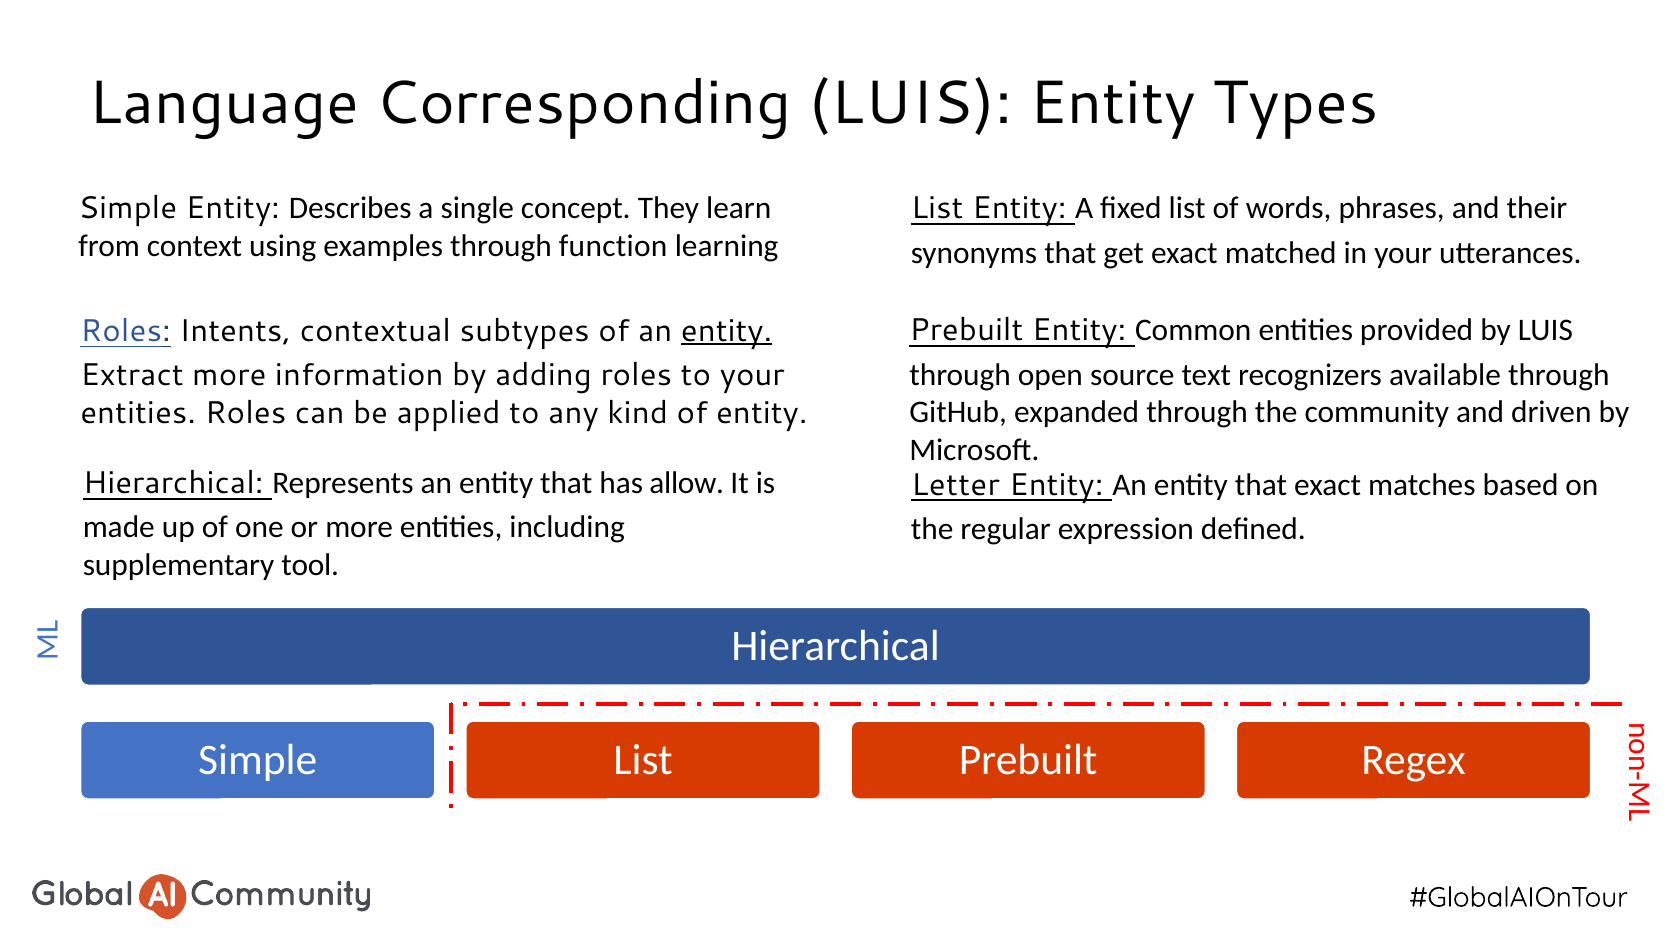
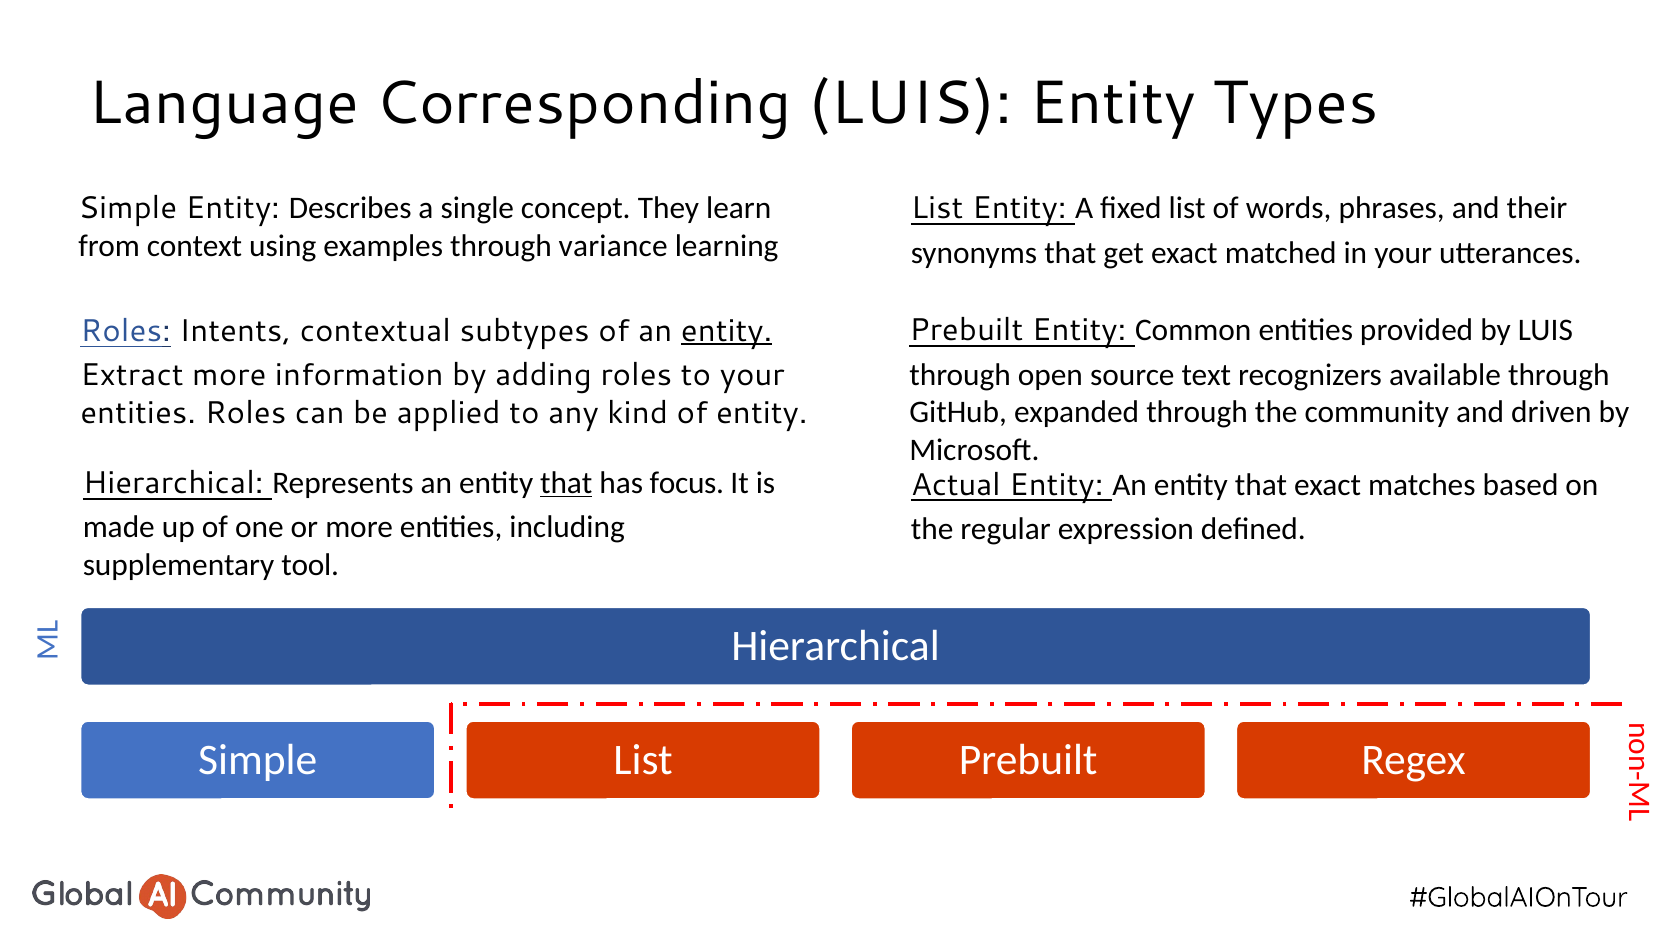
function: function -> variance (613, 246)
that underline: none -> present (566, 483)
allow: allow -> focus (687, 483)
Letter: Letter -> Actual (956, 485)
